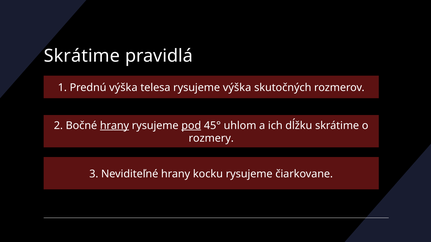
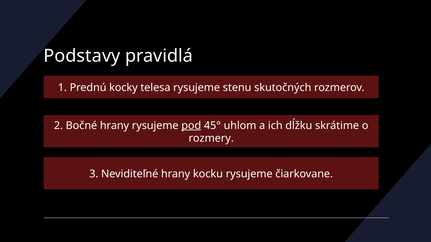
Skrátime: Skrátime -> Podstavy (82, 56)
Prednú výška: výška -> kocky (123, 88)
rysujeme výška: výška -> stenu (237, 88)
hrany underline: present -> none (114, 126)
